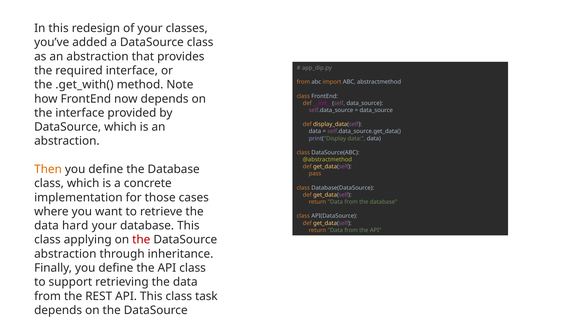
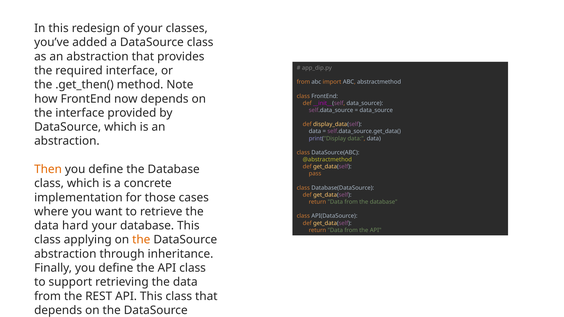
.get_with(: .get_with( -> .get_then( (85, 85)
the colour: red -> orange (141, 240)
class task: task -> that (206, 296)
